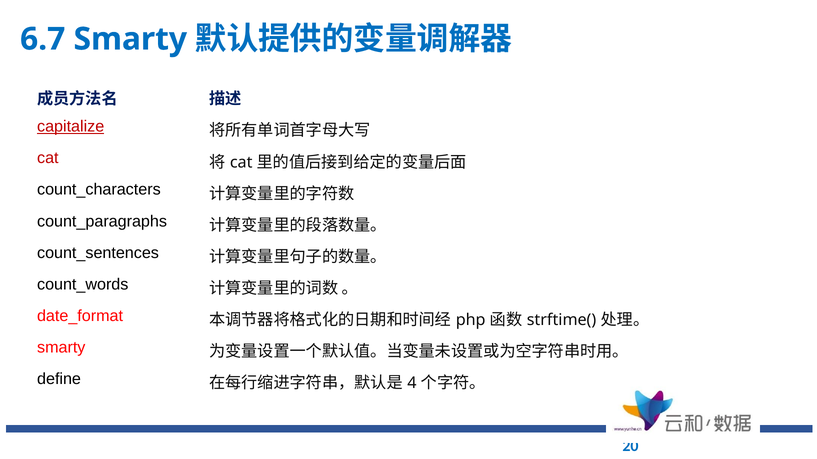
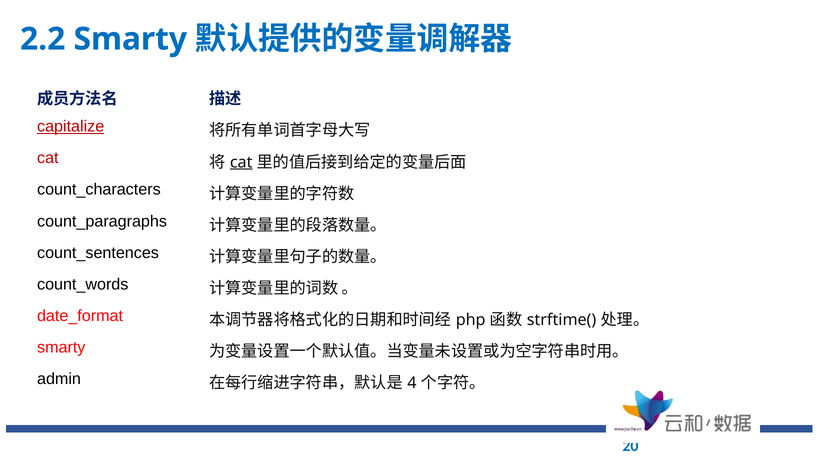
6.7: 6.7 -> 2.2 (43, 39)
cat underline: none -> present (241, 162)
define: define -> admin (59, 379)
